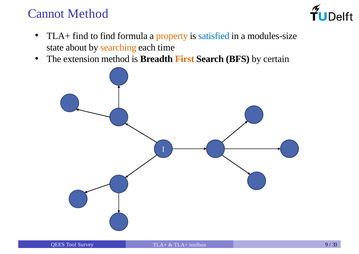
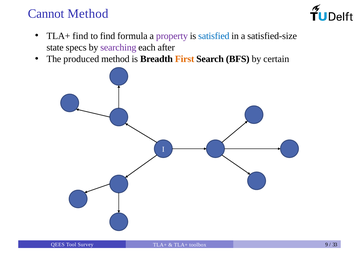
property colour: orange -> purple (172, 36)
modules-size: modules-size -> satisfied-size (272, 36)
about: about -> specs (76, 47)
searching colour: orange -> purple (118, 47)
time: time -> after (166, 47)
extension: extension -> produced (81, 59)
